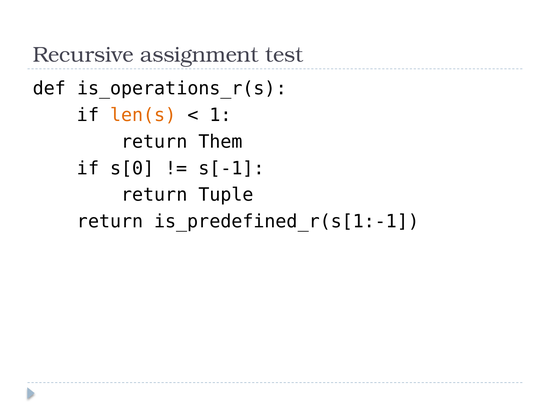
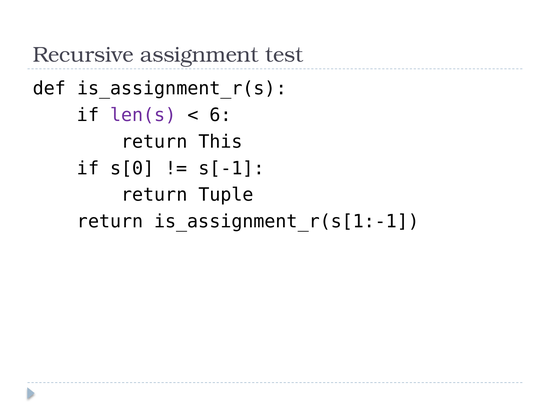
is_operations_r(s: is_operations_r(s -> is_assignment_r(s (182, 88)
len(s colour: orange -> purple (143, 115)
1: 1 -> 6 (220, 115)
Them: Them -> This (220, 142)
is_predefined_r(s[1:-1: is_predefined_r(s[1:-1 -> is_assignment_r(s[1:-1 (287, 221)
